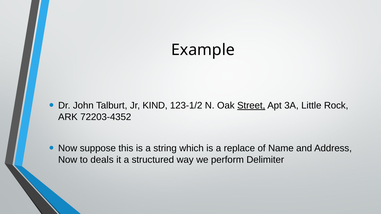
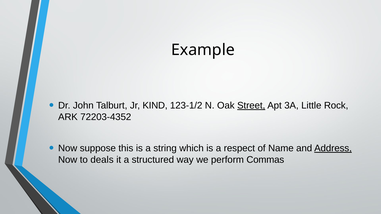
replace: replace -> respect (239, 149)
Address underline: none -> present (333, 149)
Delimiter: Delimiter -> Commas (265, 160)
